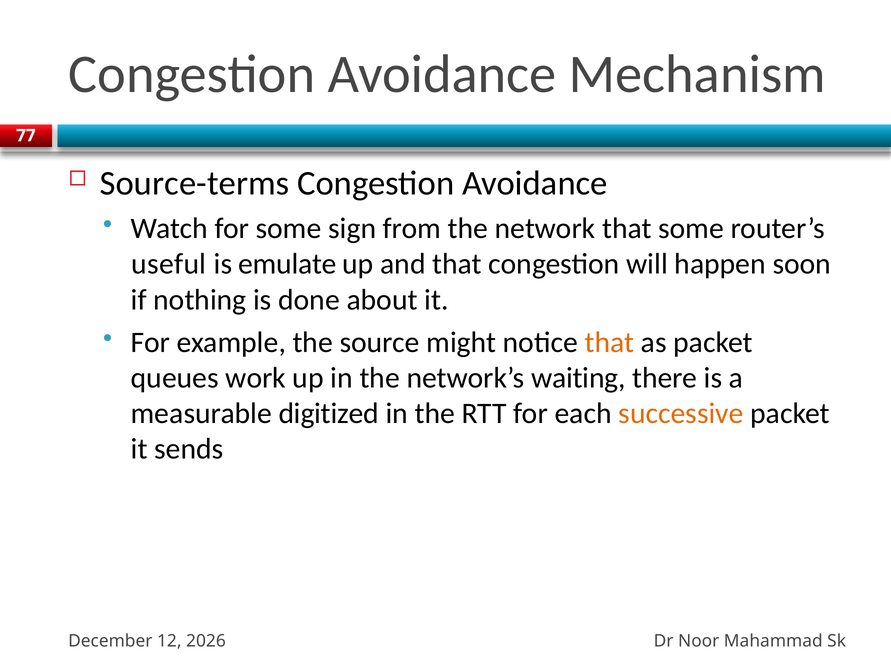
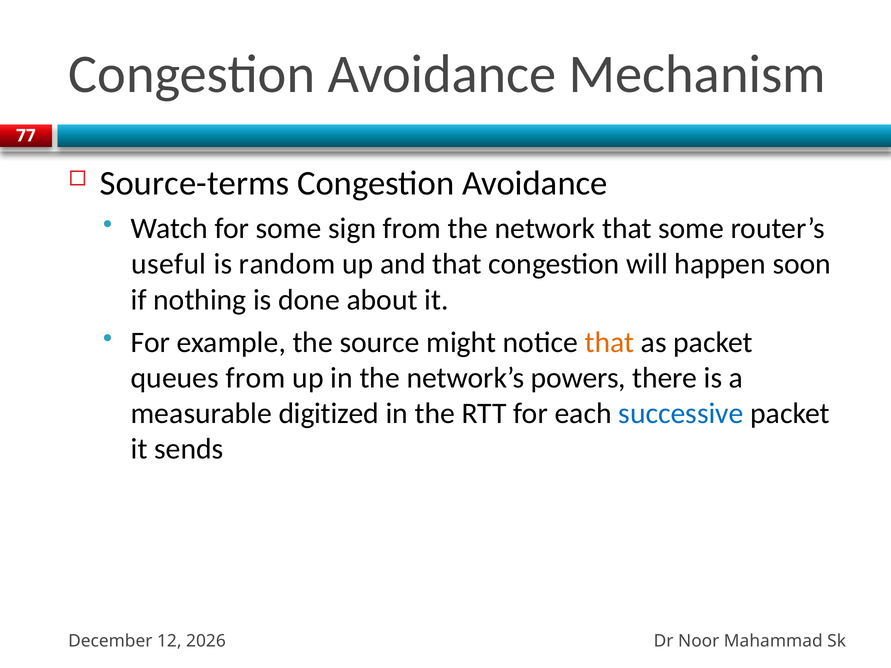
emulate: emulate -> random (287, 264)
queues work: work -> from (255, 378)
waiting: waiting -> powers (578, 378)
successive colour: orange -> blue (681, 414)
